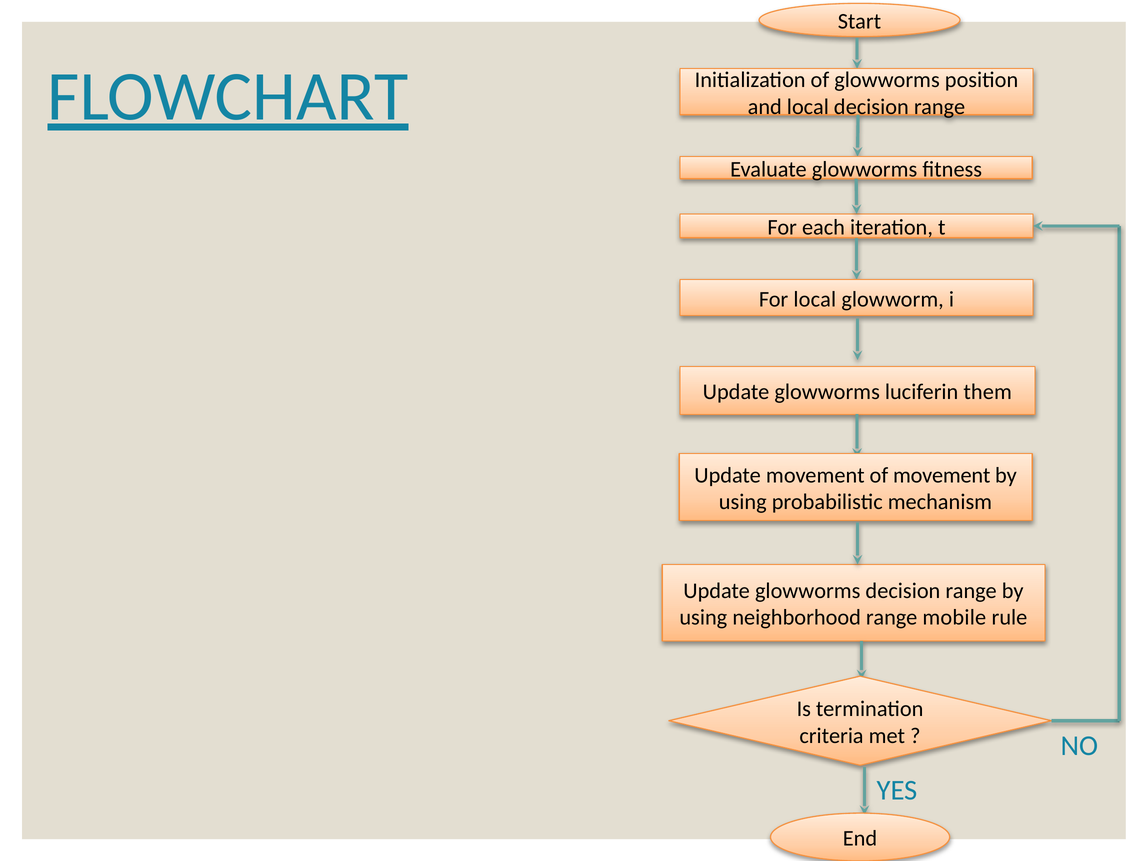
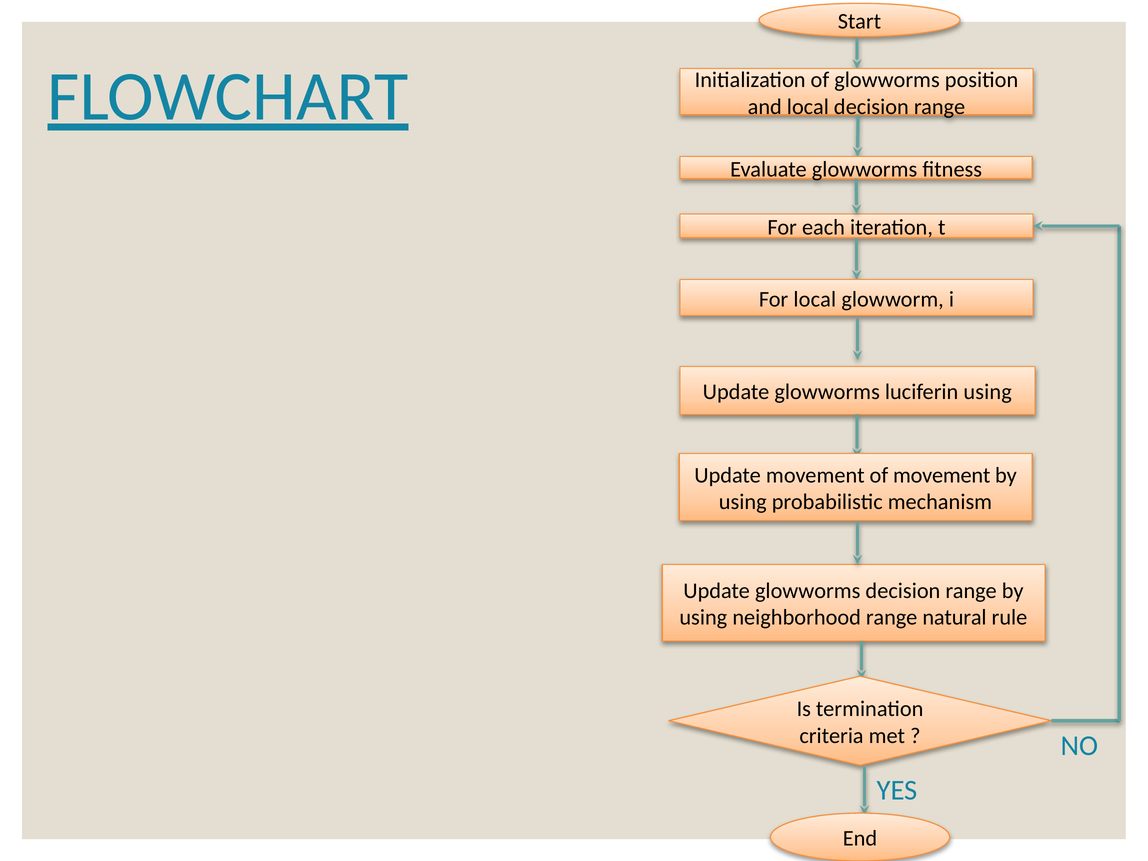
luciferin them: them -> using (988, 392)
mobile: mobile -> natural (955, 618)
